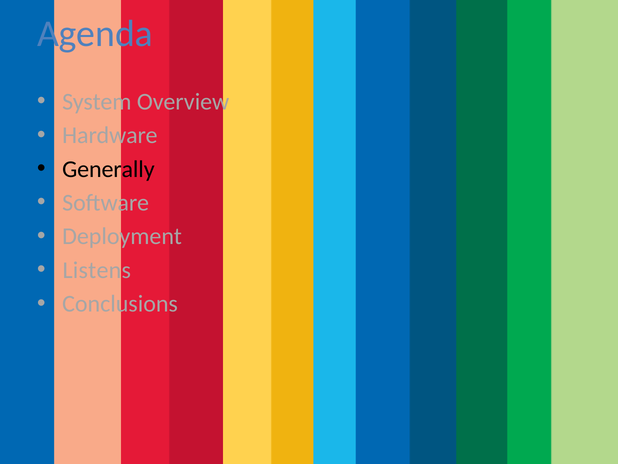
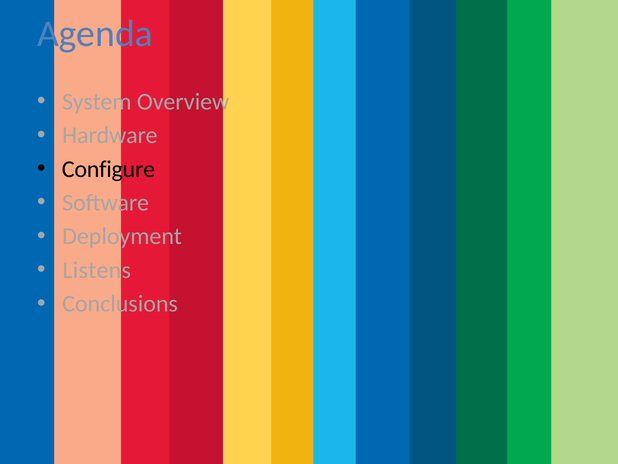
Generally: Generally -> Configure (108, 169)
